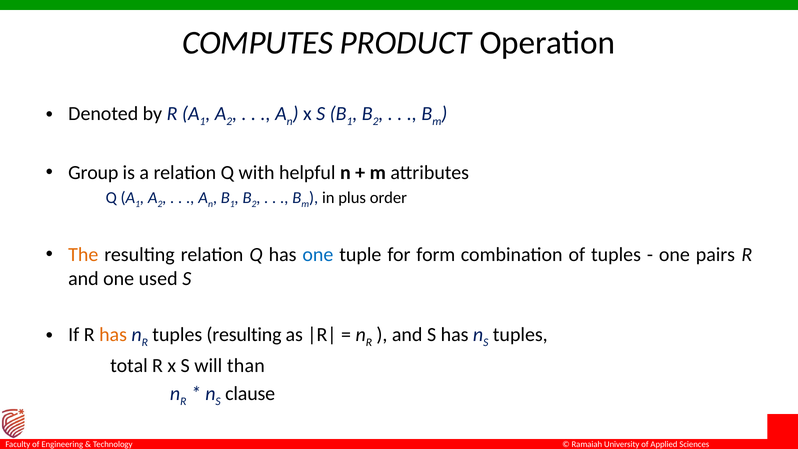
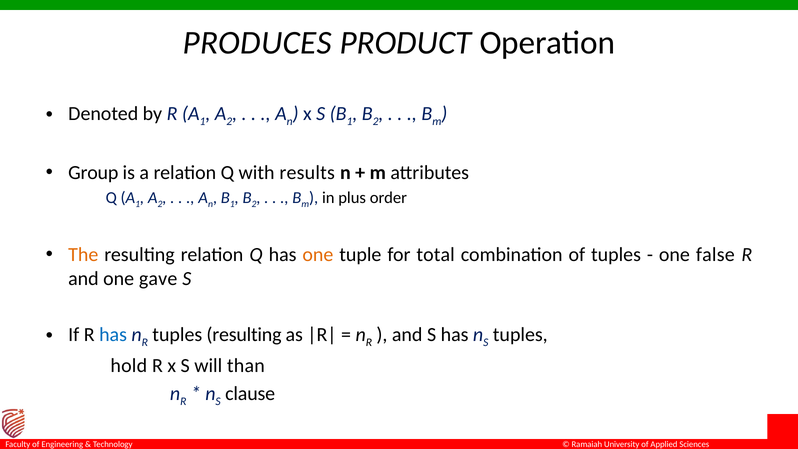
COMPUTES: COMPUTES -> PRODUCES (257, 43)
helpful: helpful -> results (307, 173)
one colour: blue -> orange (318, 255)
form: form -> total (436, 255)
pairs: pairs -> false (715, 255)
used: used -> gave (158, 279)
has colour: orange -> blue (113, 334)
total: total -> hold (129, 366)
